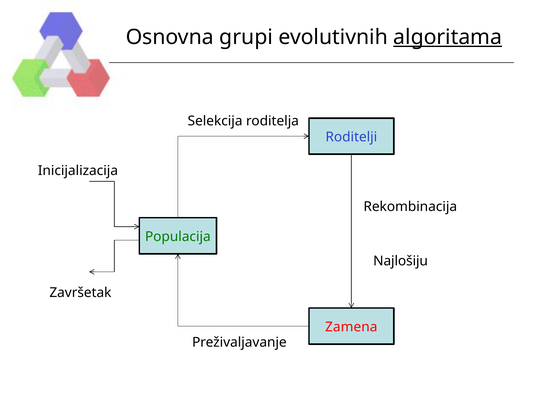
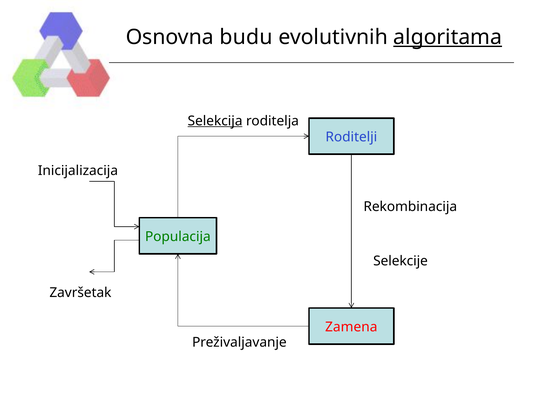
grupi: grupi -> budu (246, 37)
Selekcija underline: none -> present (215, 121)
Najlošiju: Najlošiju -> Selekcije (401, 261)
